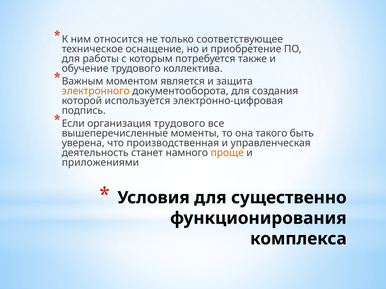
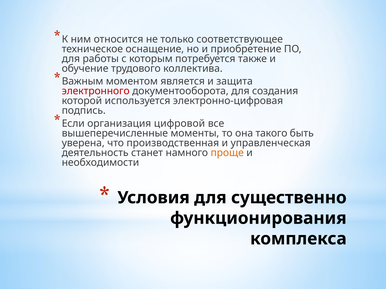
электронного colour: orange -> red (96, 91)
организация трудового: трудового -> цифровой (179, 124)
приложениями: приложениями -> необходимости (100, 163)
